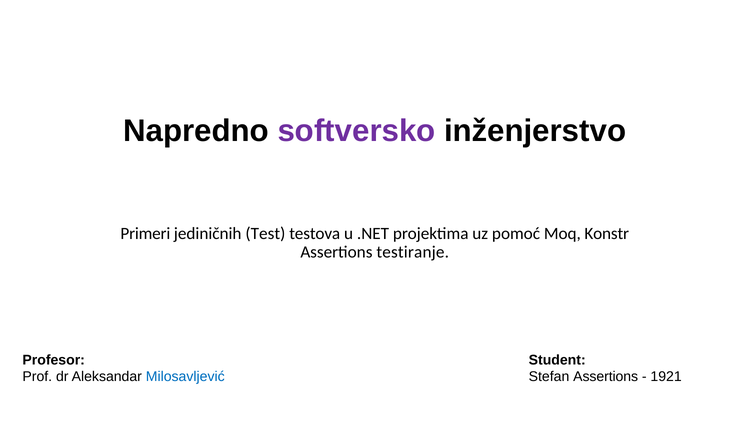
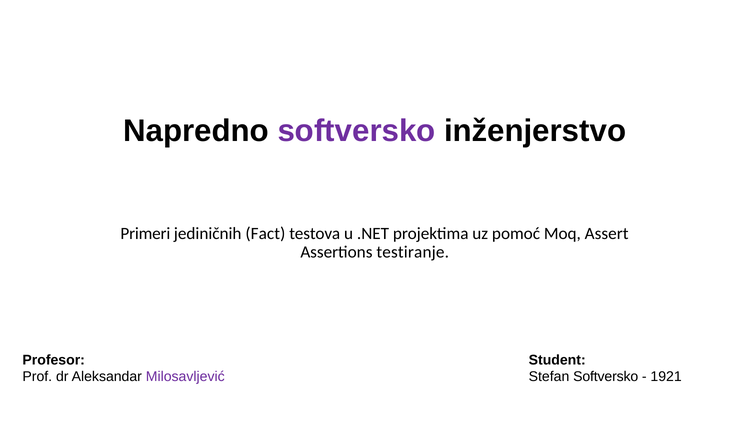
Test: Test -> Fact (265, 234)
Konstr: Konstr -> Assert (607, 234)
Milosavljević colour: blue -> purple (185, 377)
Stefan Assertions: Assertions -> Softversko (606, 377)
